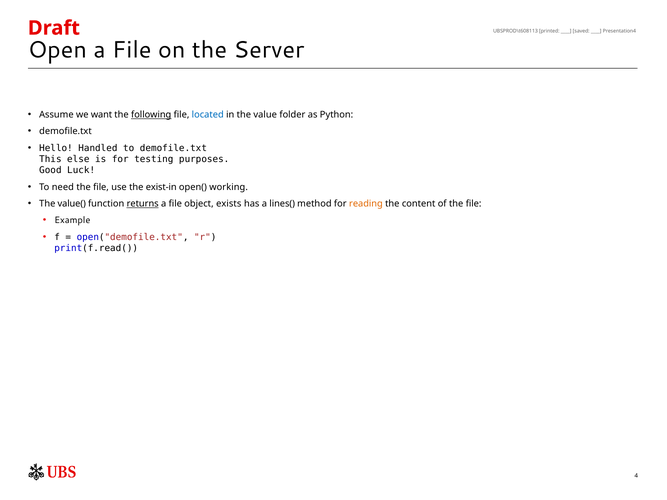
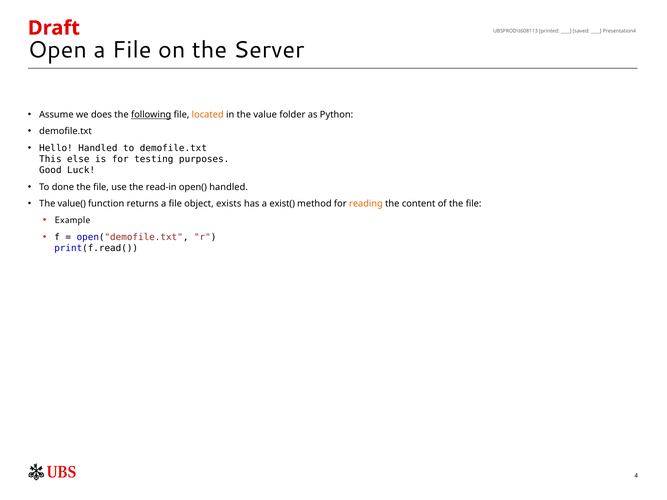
want: want -> does (101, 115)
located colour: blue -> orange (208, 115)
need: need -> done (63, 187)
exist-in: exist-in -> read-in (161, 187)
open( working: working -> handled (229, 187)
returns underline: present -> none (143, 204)
lines(: lines( -> exist( (282, 204)
